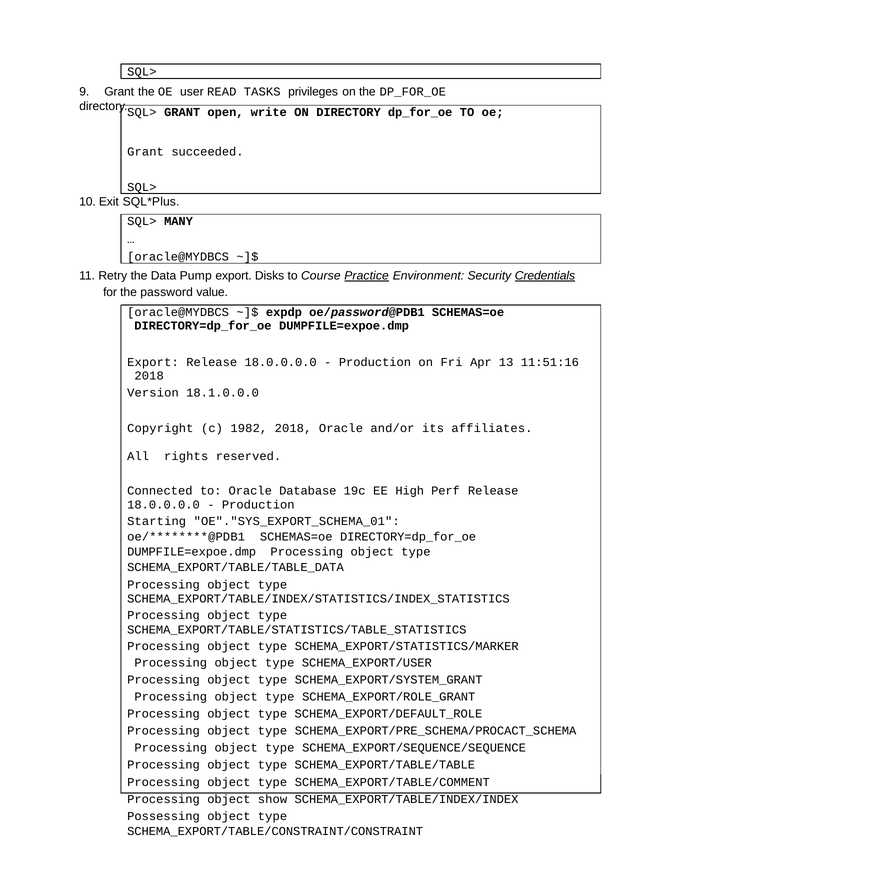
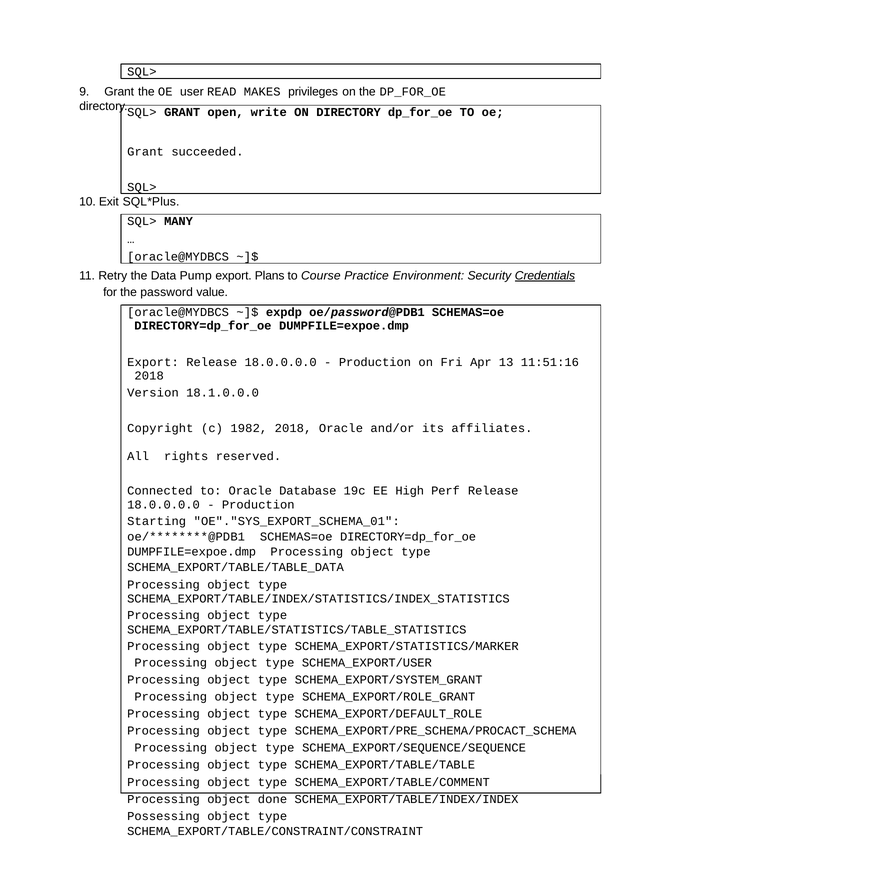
TASKS: TASKS -> MAKES (262, 92)
Disks: Disks -> Plans (270, 276)
Practice underline: present -> none (367, 276)
show: show -> done (272, 799)
